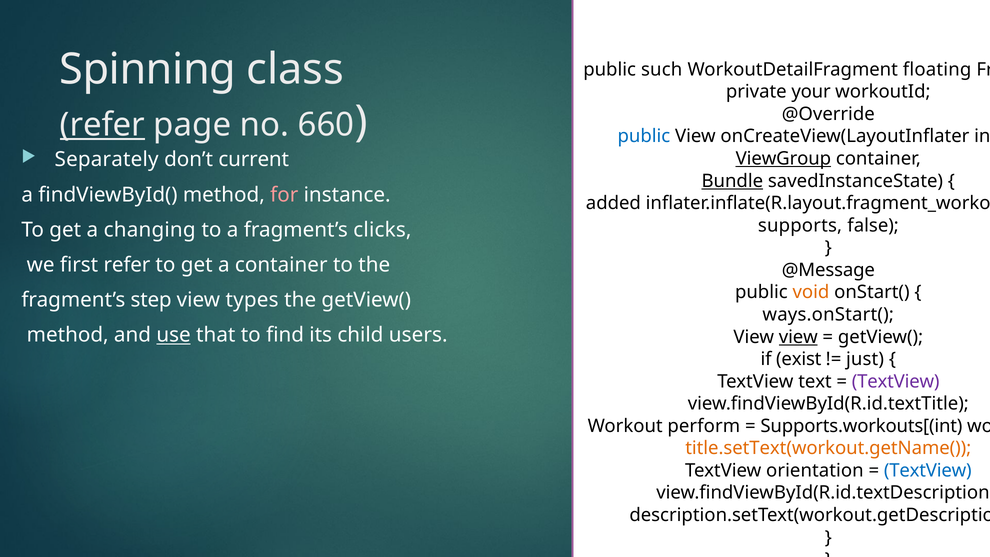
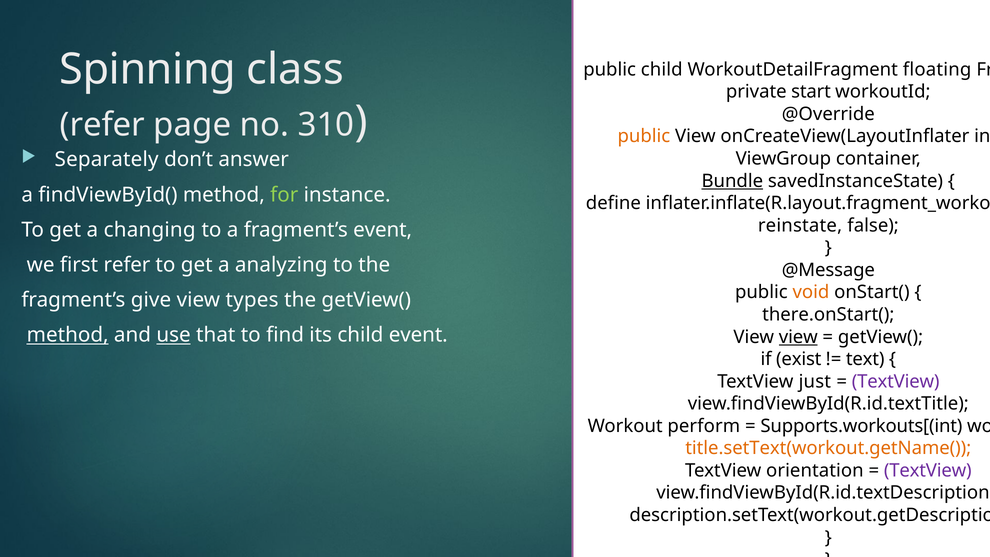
public such: such -> child (662, 69)
your: your -> start (811, 92)
refer underline: present -> none (102, 125)
660: 660 -> 310 (326, 125)
public colour: blue -> orange (644, 136)
current: current -> answer (254, 160)
ViewGroup underline: present -> none (783, 159)
for colour: pink -> light green (284, 195)
added: added -> define (613, 203)
supports: supports -> reinstate (800, 225)
fragment’s clicks: clicks -> event (383, 230)
a container: container -> analyzing (281, 265)
step: step -> give (151, 300)
ways.onStart(: ways.onStart( -> there.onStart( (828, 315)
method underline: none -> present (68, 335)
child users: users -> event (418, 335)
just: just -> text (865, 359)
text: text -> just (815, 381)
TextView colour: blue -> purple (928, 470)
